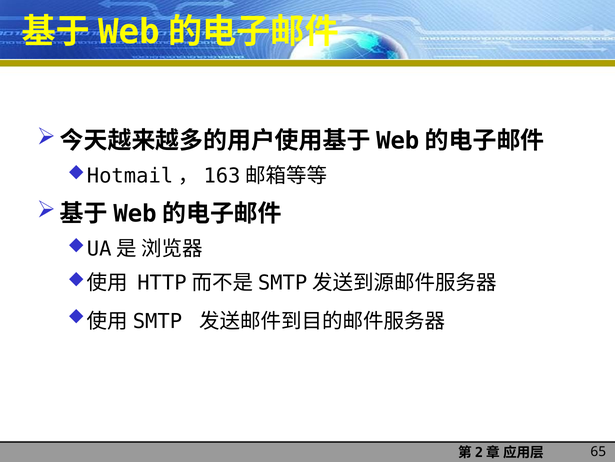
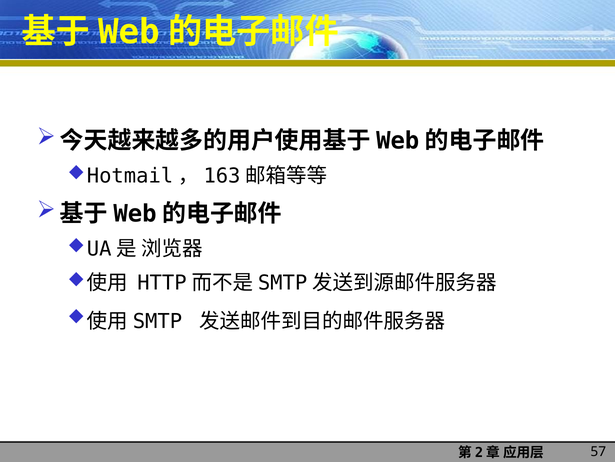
65: 65 -> 57 (598, 451)
